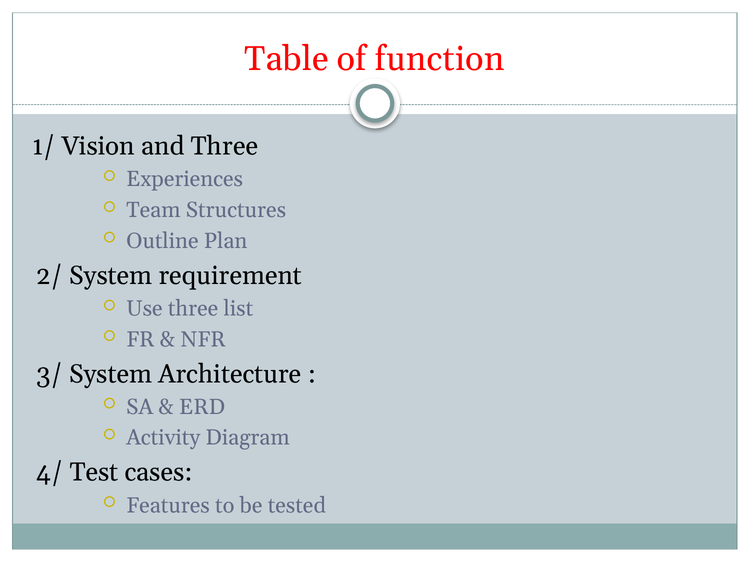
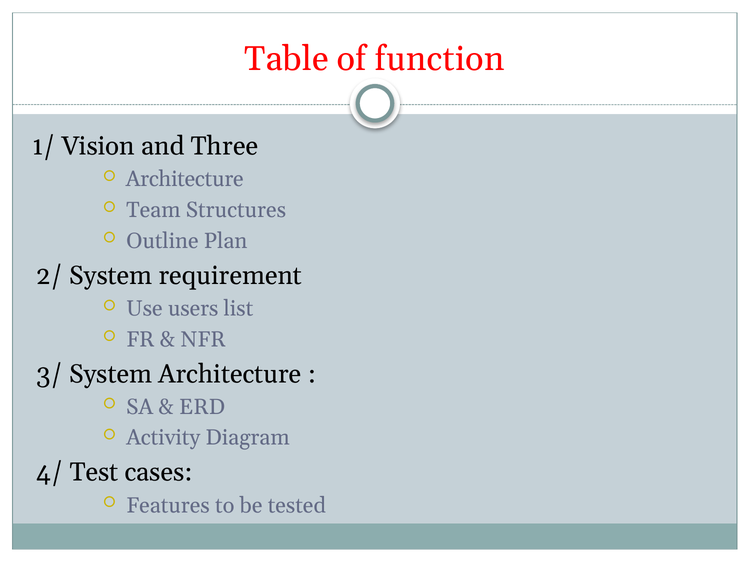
Experiences: Experiences -> Architecture (185, 179)
Use three: three -> users (193, 309)
